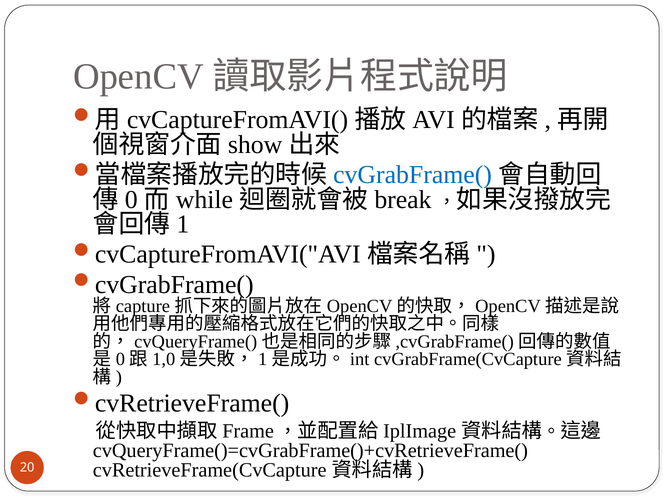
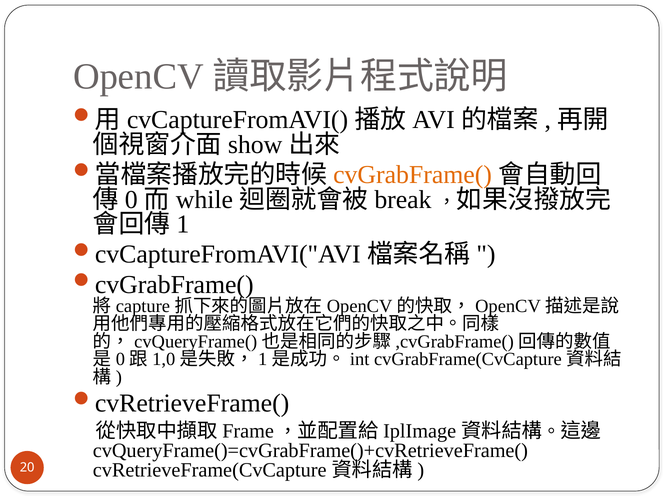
cvGrabFrame( colour: blue -> orange (413, 175)
